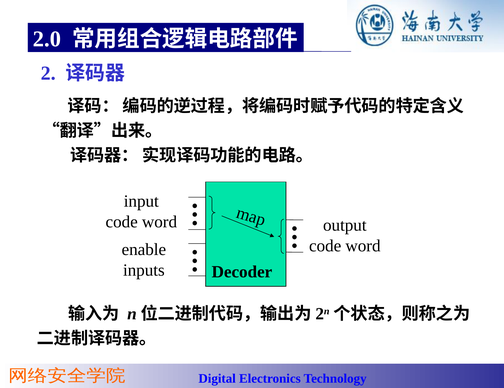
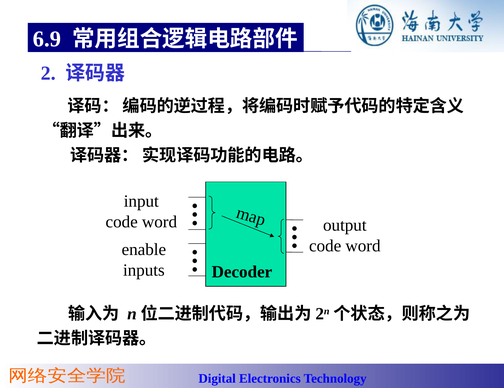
2.0: 2.0 -> 6.9 (47, 39)
